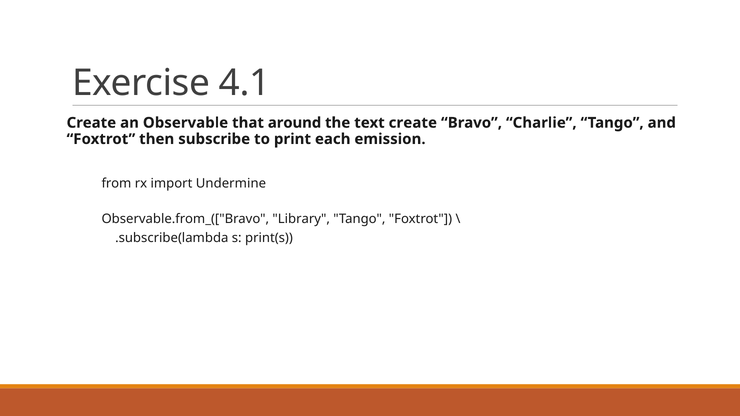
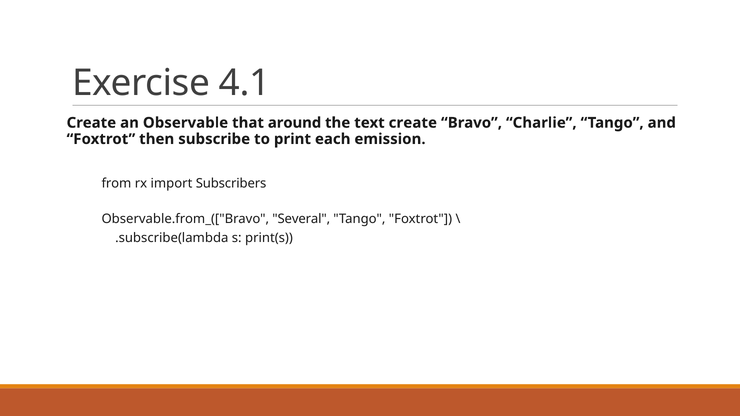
Undermine: Undermine -> Subscribers (231, 184)
Library: Library -> Several (301, 219)
